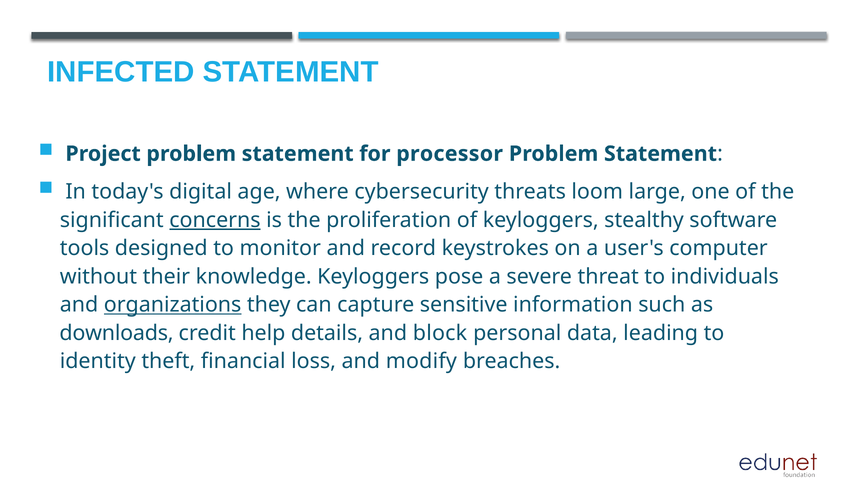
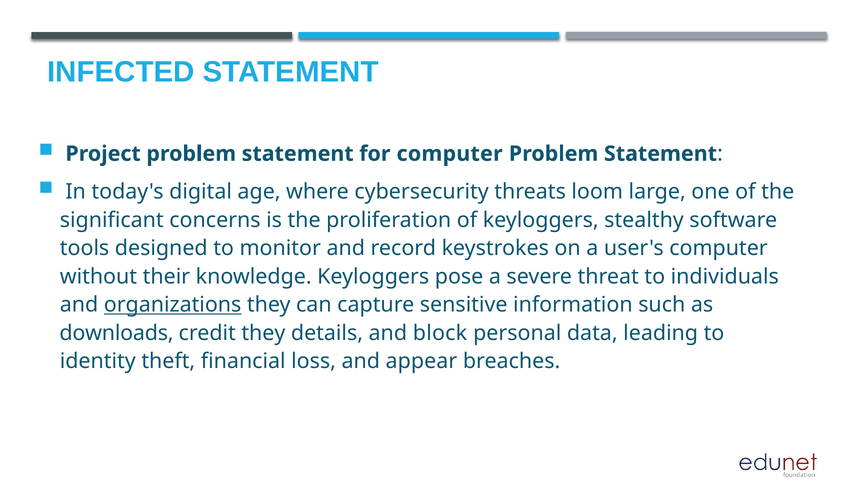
for processor: processor -> computer (450, 154)
concerns underline: present -> none (215, 220)
credit help: help -> they (263, 333)
modify: modify -> appear (421, 362)
